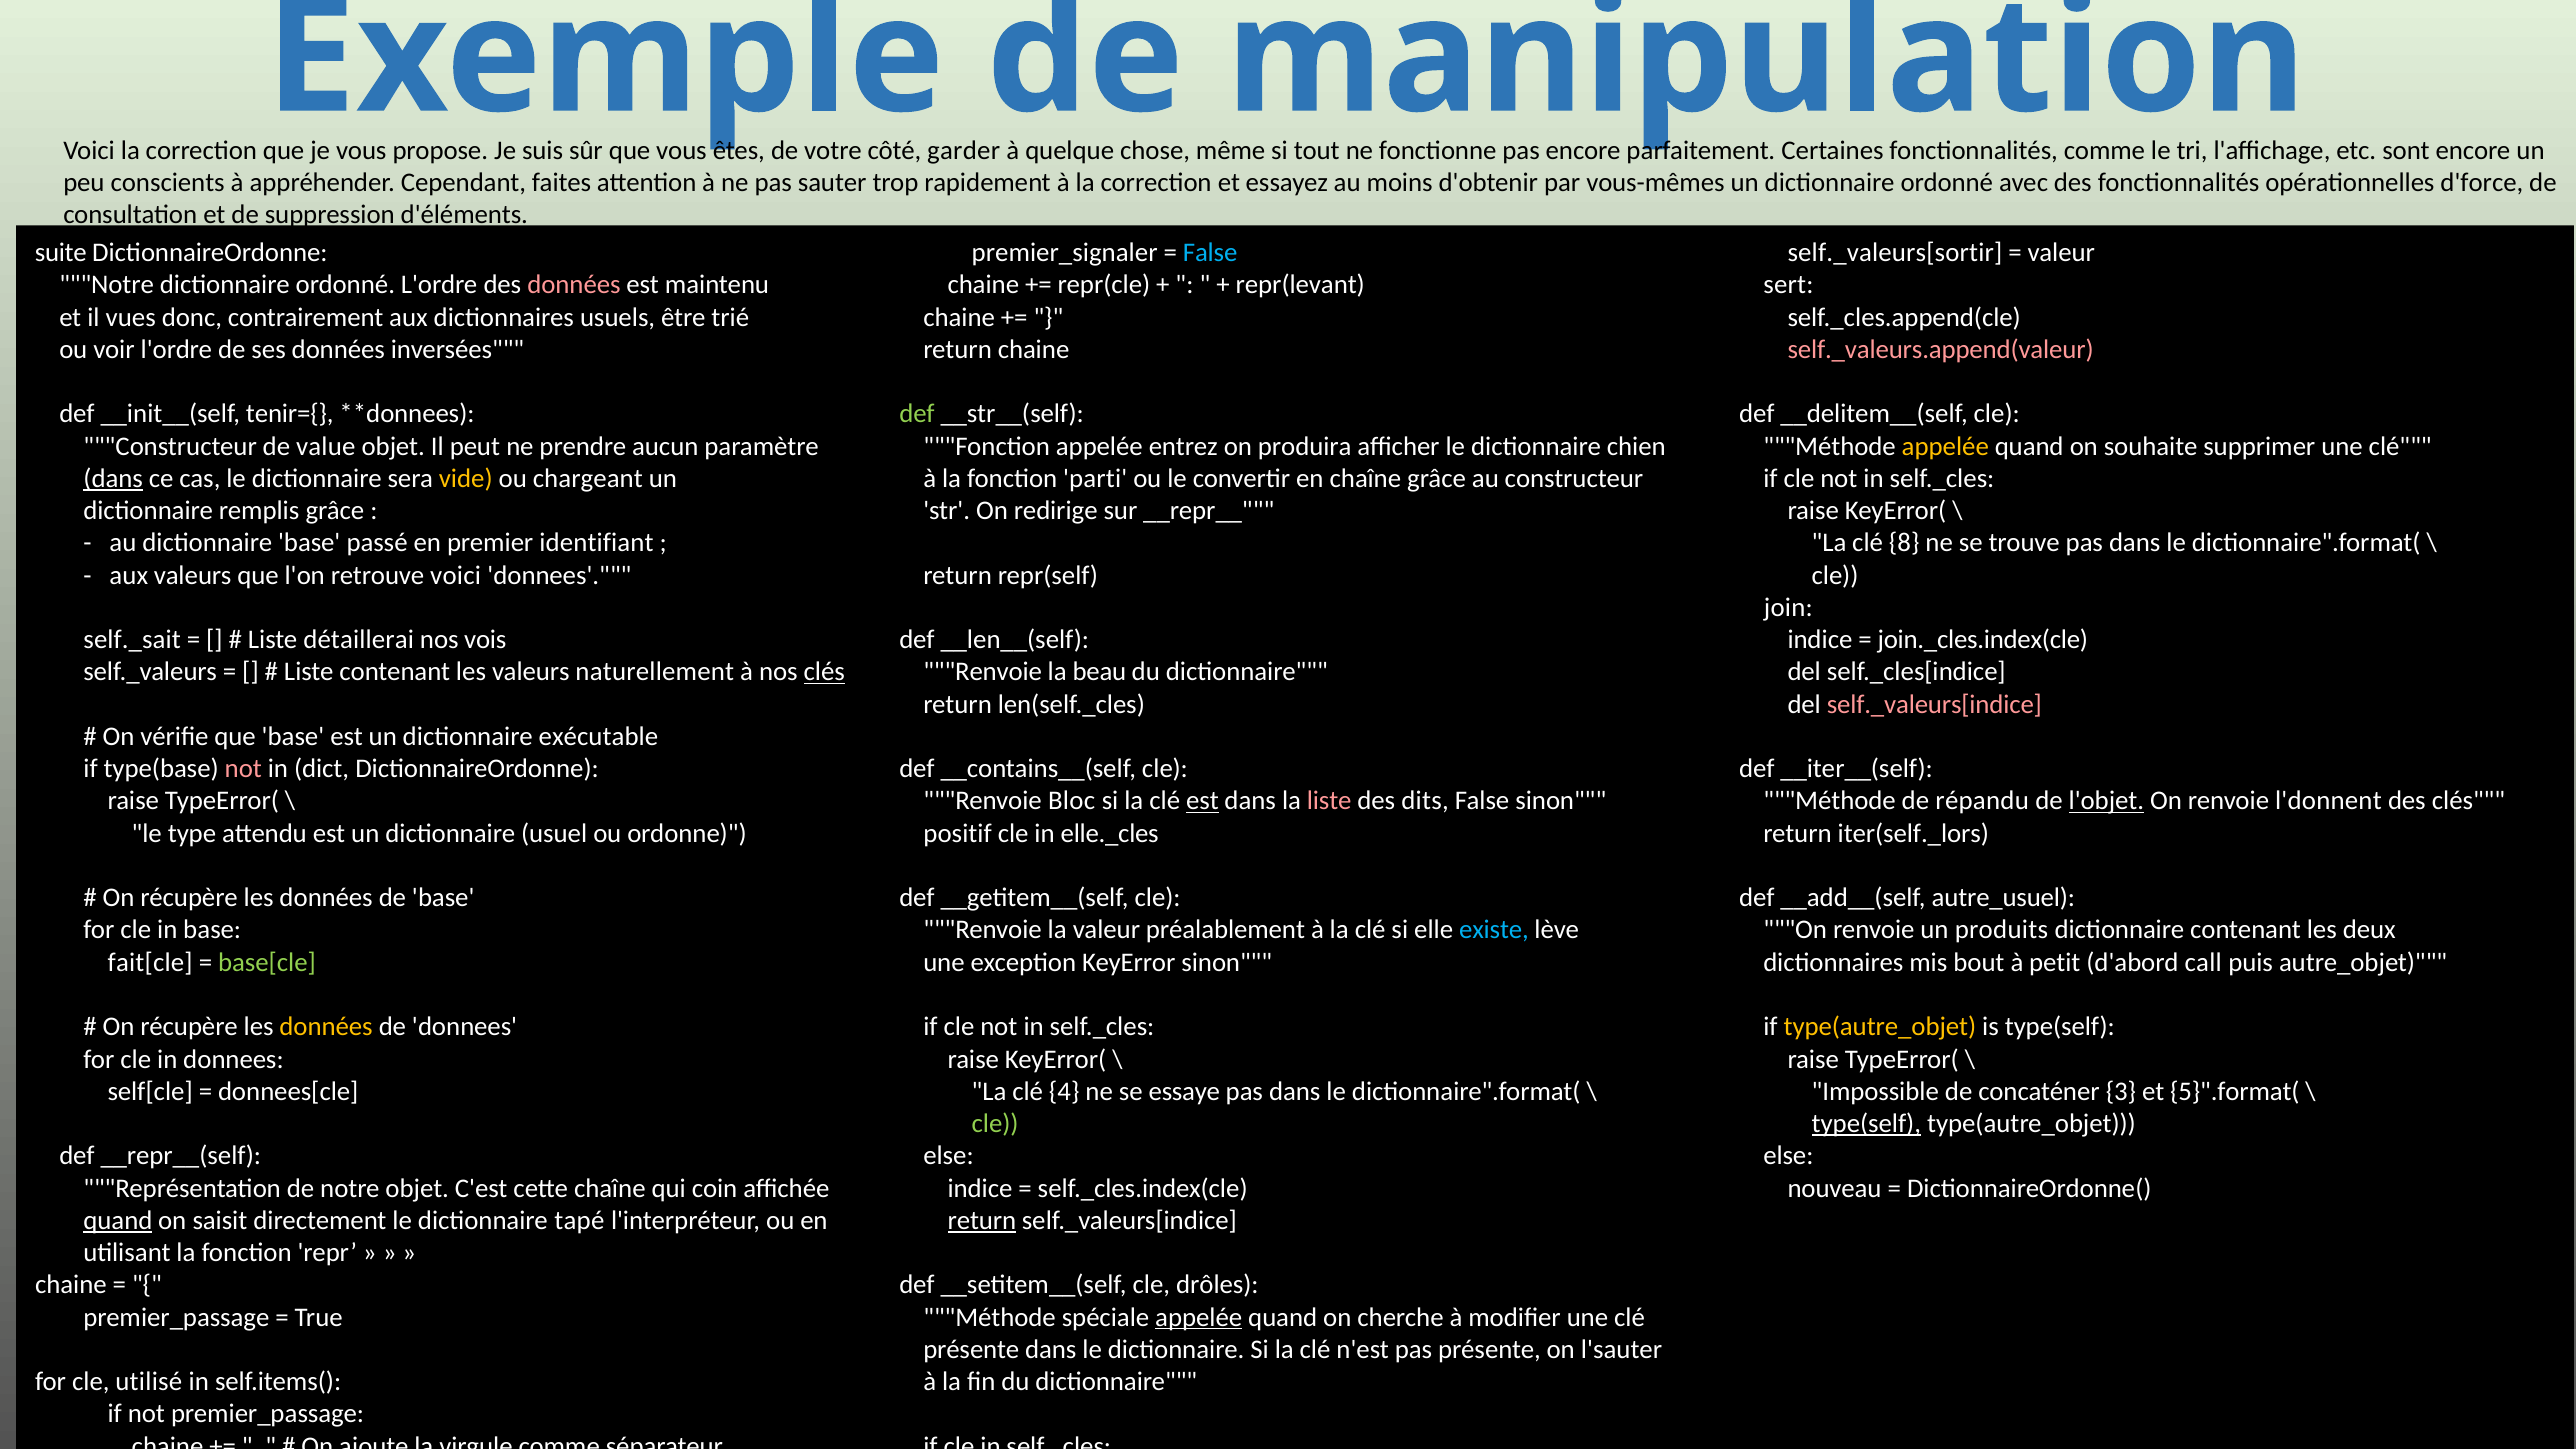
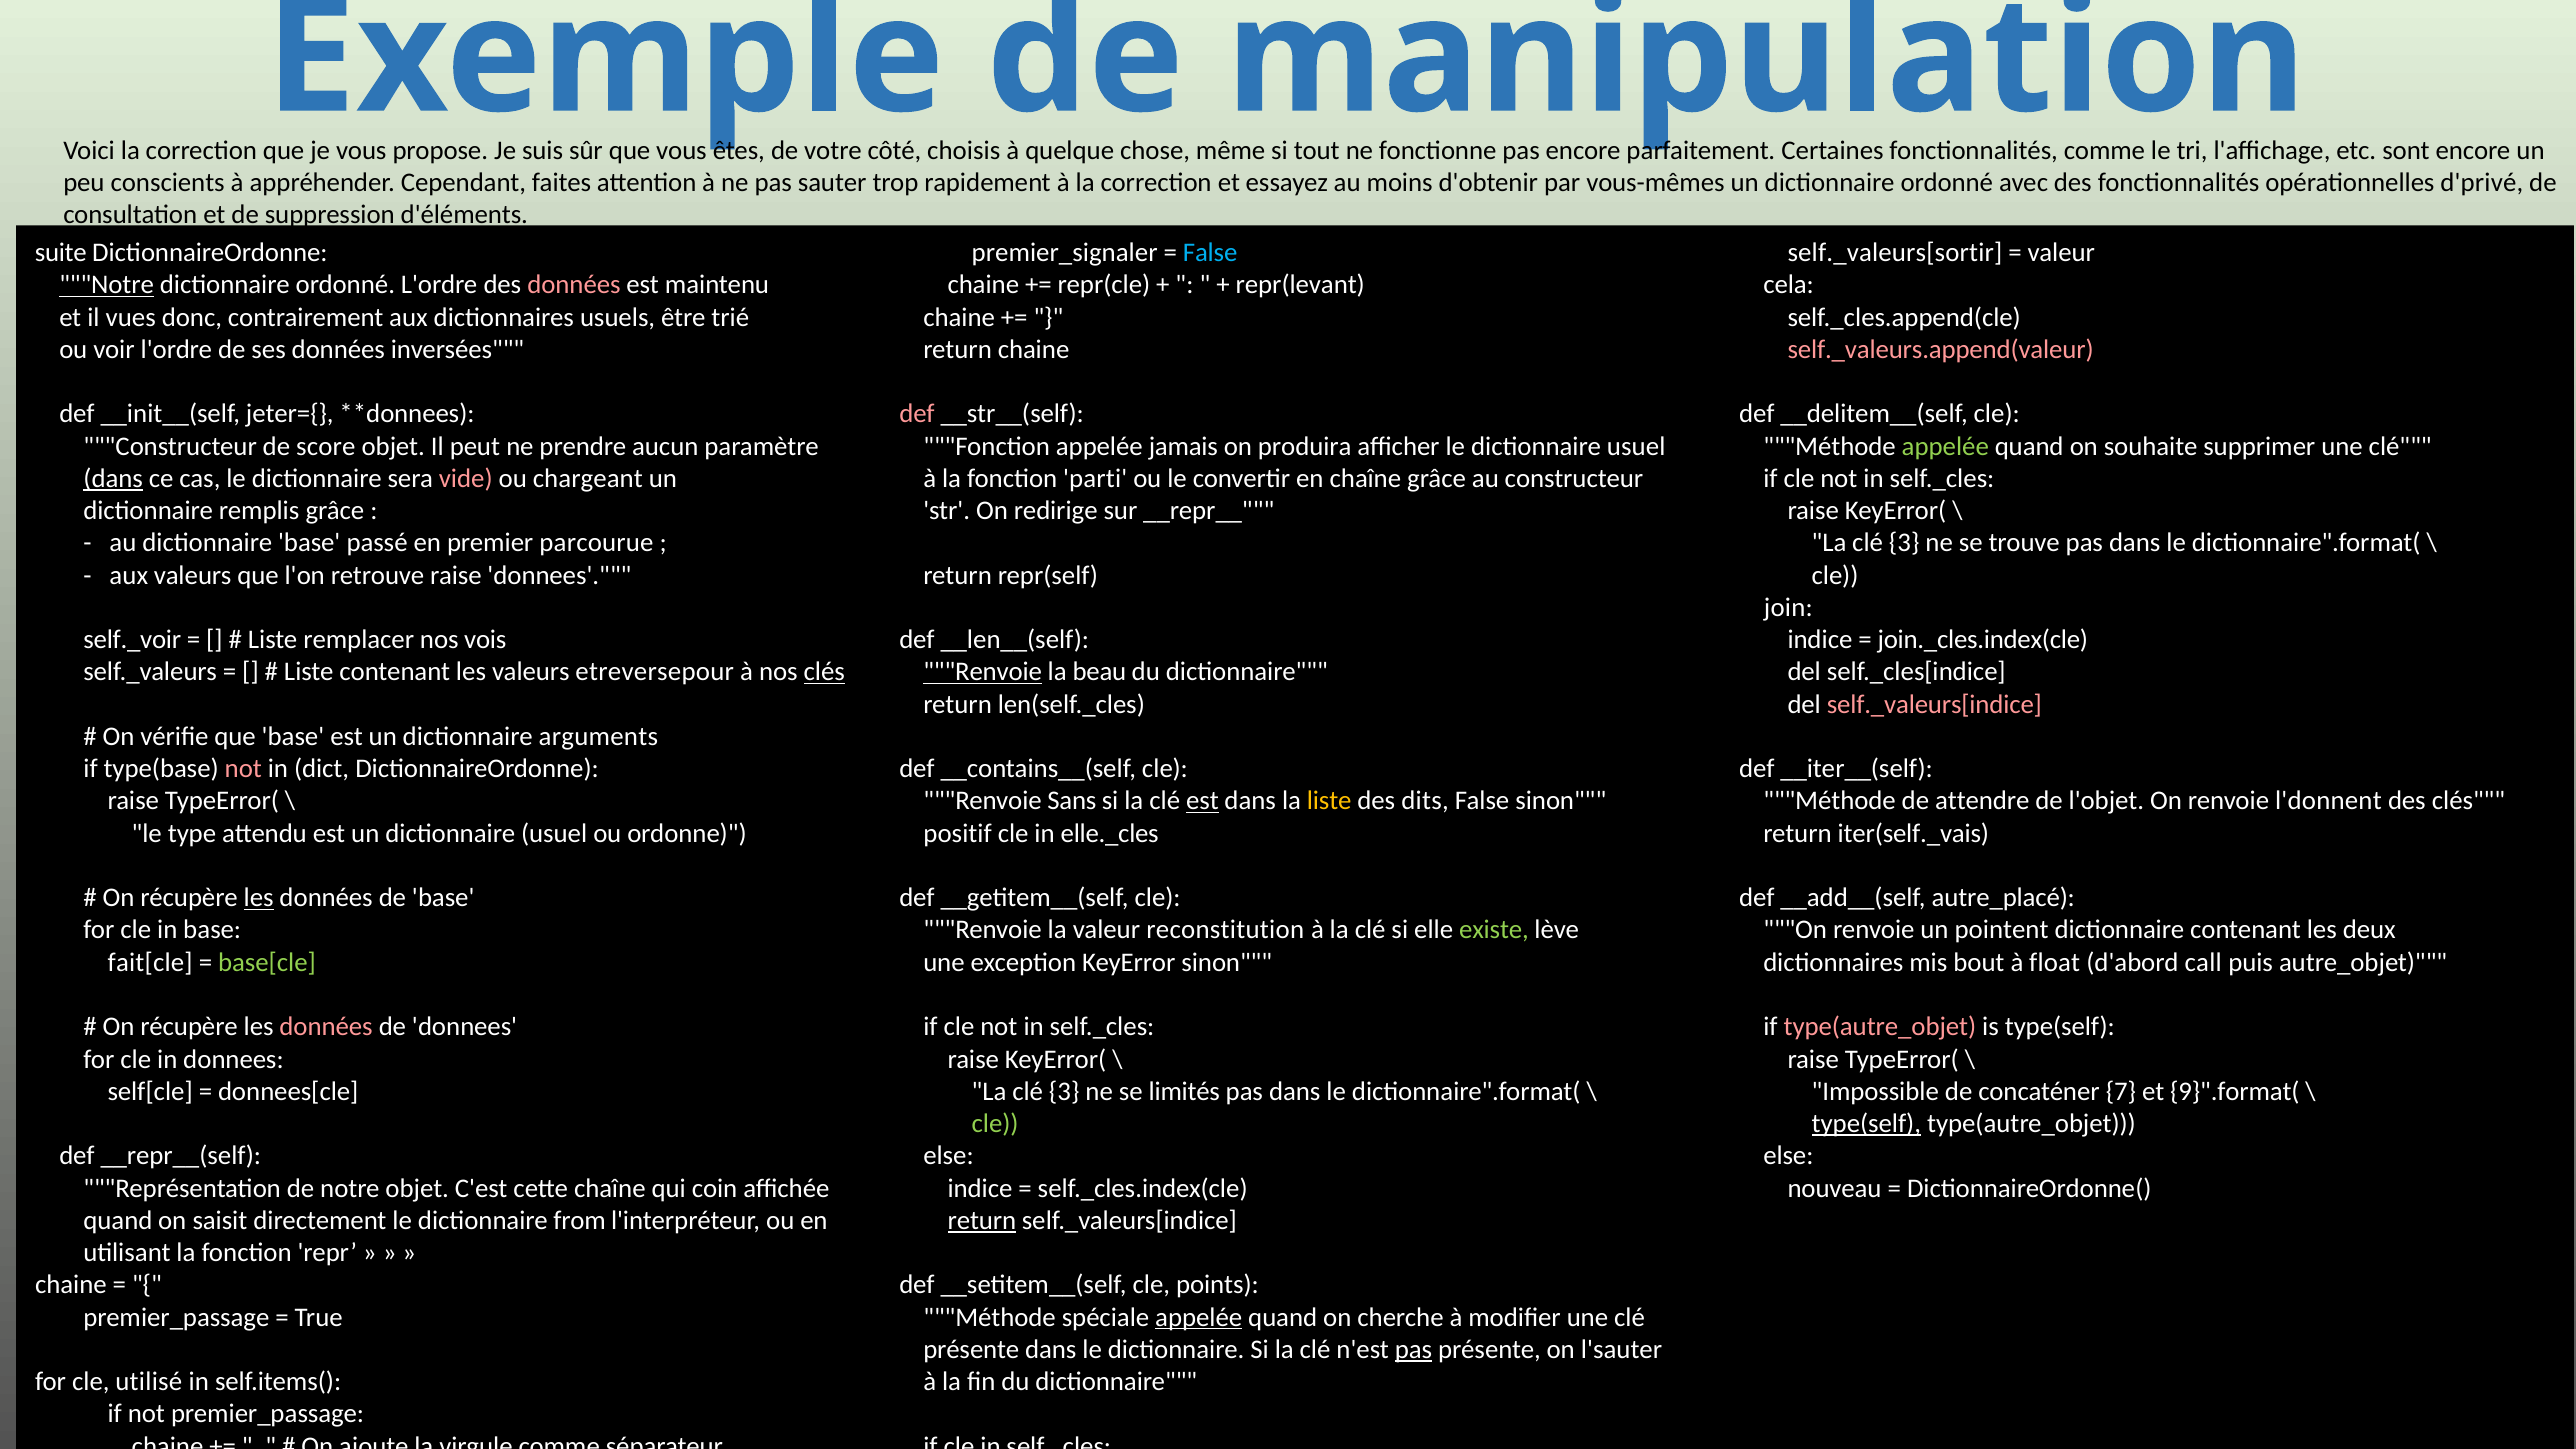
garder: garder -> choisis (964, 150)
d'force: d'force -> d'privé (2482, 183)
Notre underline: none -> present (107, 285)
sert: sert -> cela (1789, 285)
tenir={: tenir={ -> jeter={ (290, 414)
def colour: light green -> pink (917, 414)
value: value -> score (326, 446)
entrez: entrez -> jamais (1183, 446)
le dictionnaire chien: chien -> usuel (1636, 446)
appelée colour: yellow -> light green (1945, 446)
vide colour: yellow -> pink (466, 479)
identifiant: identifiant -> parcourue (596, 543)
8: 8 -> 3 (1904, 543)
retrouve voici: voici -> raise (456, 575)
self._sait: self._sait -> self._voir (132, 640)
détaillerai: détaillerai -> remplacer (359, 640)
naturellement: naturellement -> etreversepour (655, 672)
Renvoie underline: none -> present (983, 672)
exécutable: exécutable -> arguments (598, 737)
Bloc: Bloc -> Sans (1072, 801)
liste colour: pink -> yellow (1329, 801)
répandu: répandu -> attendre (1982, 801)
l'objet underline: present -> none (2106, 801)
iter(self._lors: iter(self._lors -> iter(self._vais (1913, 833)
les underline: none -> present (259, 898)
autre_usuel: autre_usuel -> autre_placé (2003, 898)
préalablement: préalablement -> reconstitution (1225, 930)
existe colour: light blue -> light green (1494, 930)
produits: produits -> pointent (2002, 930)
petit: petit -> float (2055, 962)
données colour: yellow -> pink (326, 1027)
type(autre_objet colour: yellow -> pink (1880, 1027)
4: 4 -> 3 (1064, 1091)
essaye: essaye -> limités (1184, 1091)
3: 3 -> 7 (2121, 1091)
5}".format(: 5}".format( -> 9}".format( (2235, 1091)
quand underline: present -> none (118, 1220)
tapé: tapé -> from (580, 1220)
drôles: drôles -> points (1217, 1285)
pas underline: none -> present (1414, 1349)
